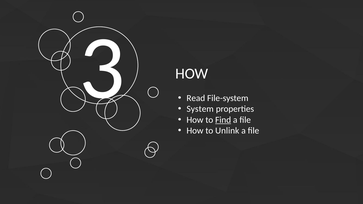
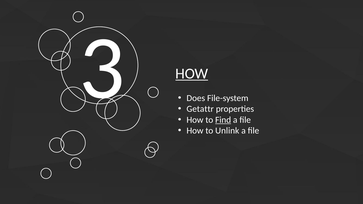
Read: Read -> Does (196, 98)
HOW underline: none -> present (192, 74)
System: System -> Getattr (200, 109)
